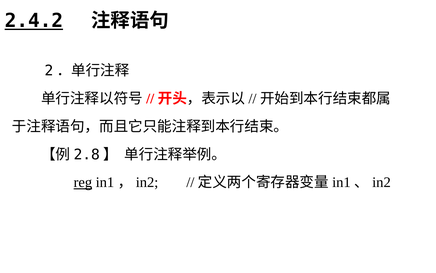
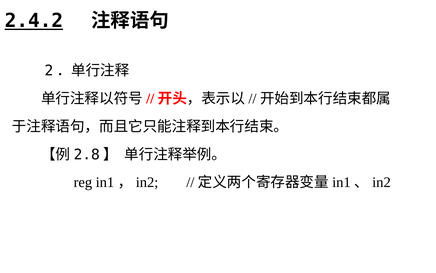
reg underline: present -> none (83, 182)
